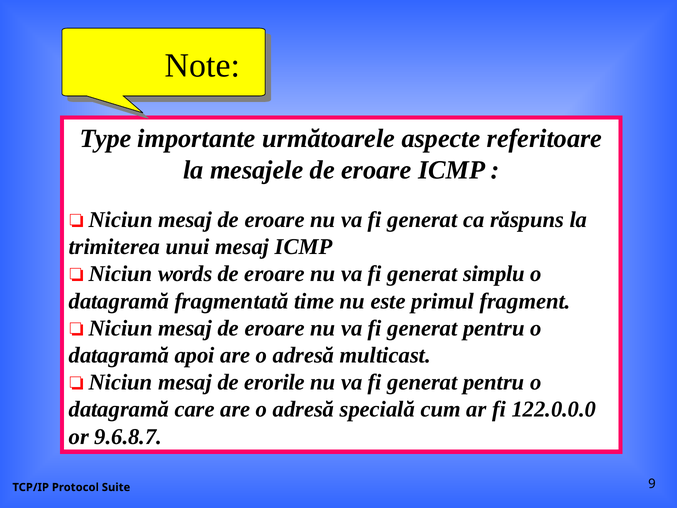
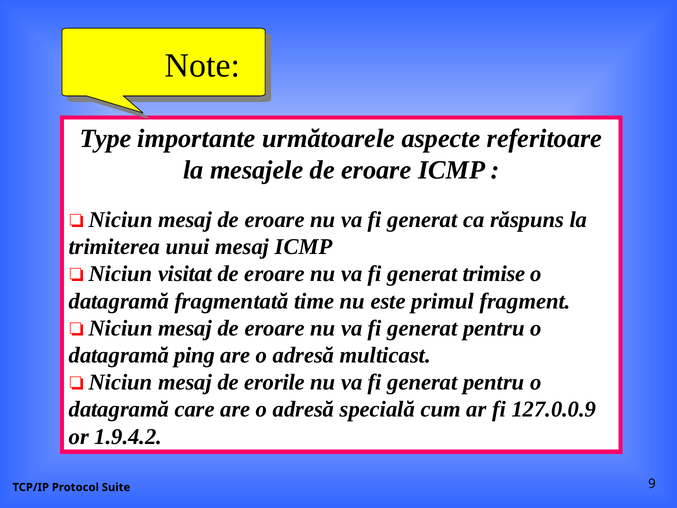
words: words -> visitat (185, 274)
simplu: simplu -> trimise (494, 274)
apoi: apoi -> ping (195, 355)
122.0.0.0: 122.0.0.0 -> 127.0.0.9 (554, 409)
9.6.8.7: 9.6.8.7 -> 1.9.4.2 (128, 436)
